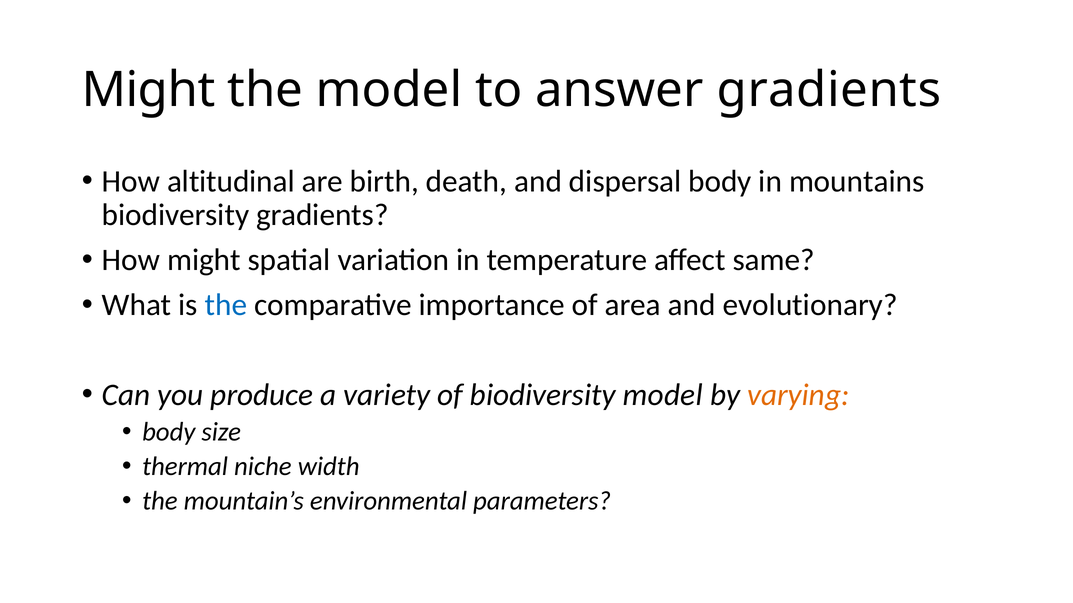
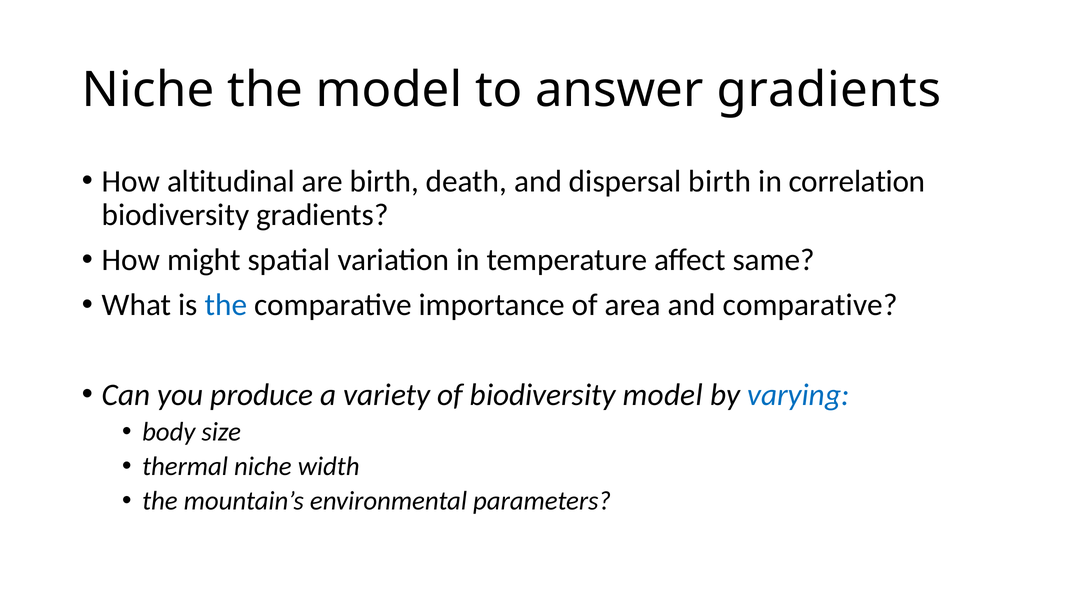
Might: Might -> Niche (148, 90)
dispersal body: body -> birth (720, 181)
mountains: mountains -> correlation (857, 181)
and evolutionary: evolutionary -> comparative (810, 305)
varying colour: orange -> blue (798, 395)
